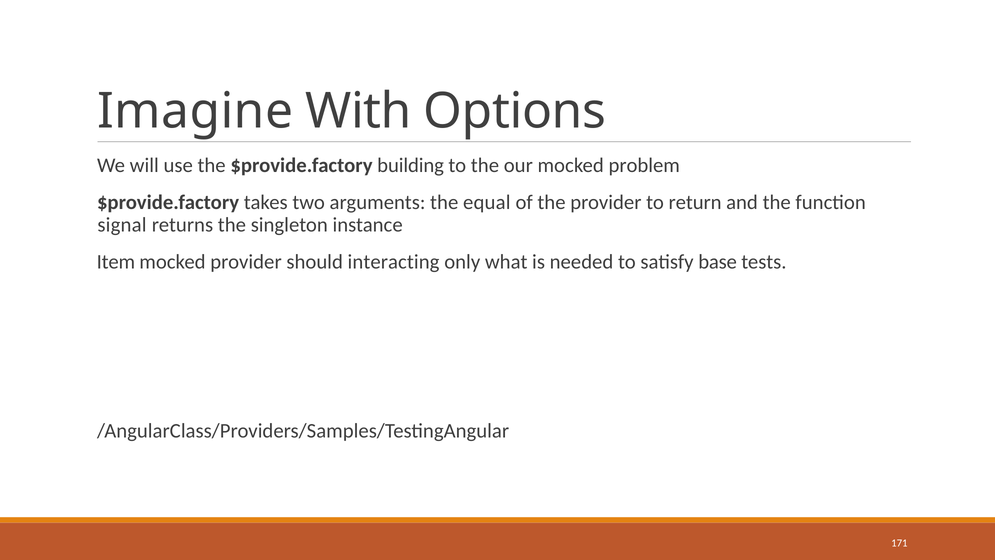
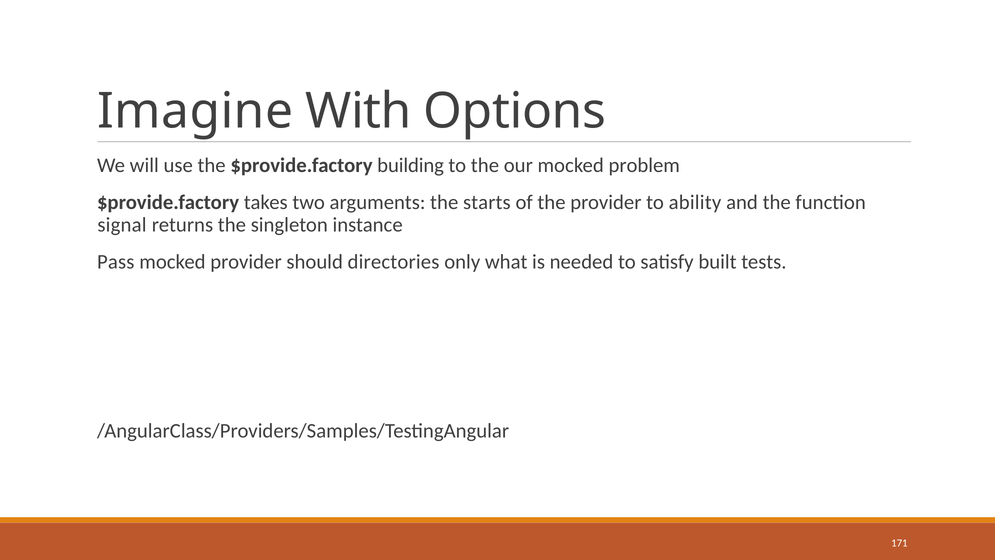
equal: equal -> starts (487, 202)
return: return -> ability (695, 202)
Item: Item -> Pass (116, 262)
interacting: interacting -> directories (393, 262)
base: base -> built (717, 262)
